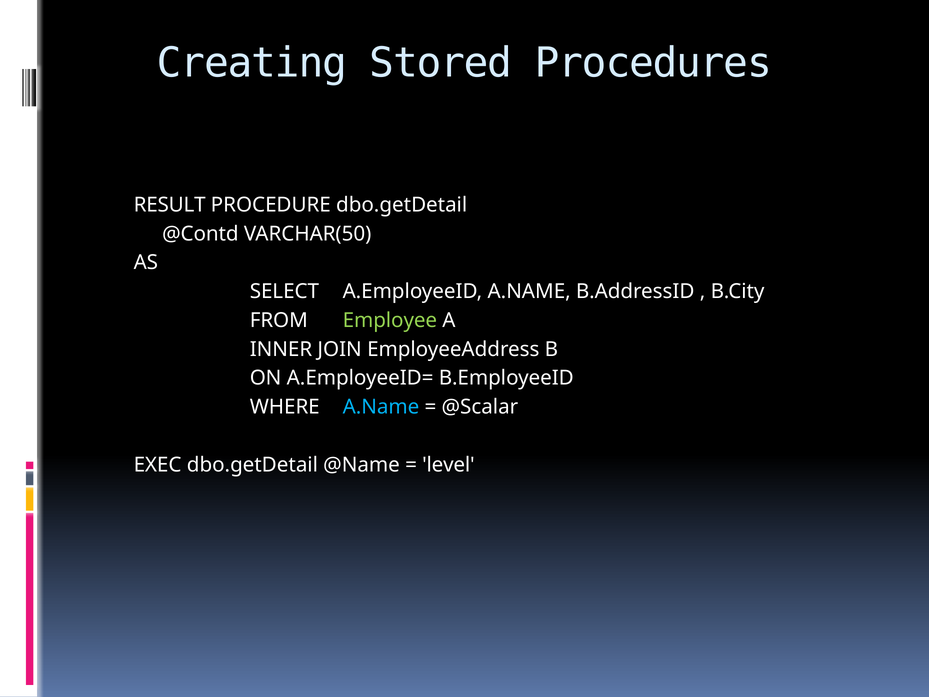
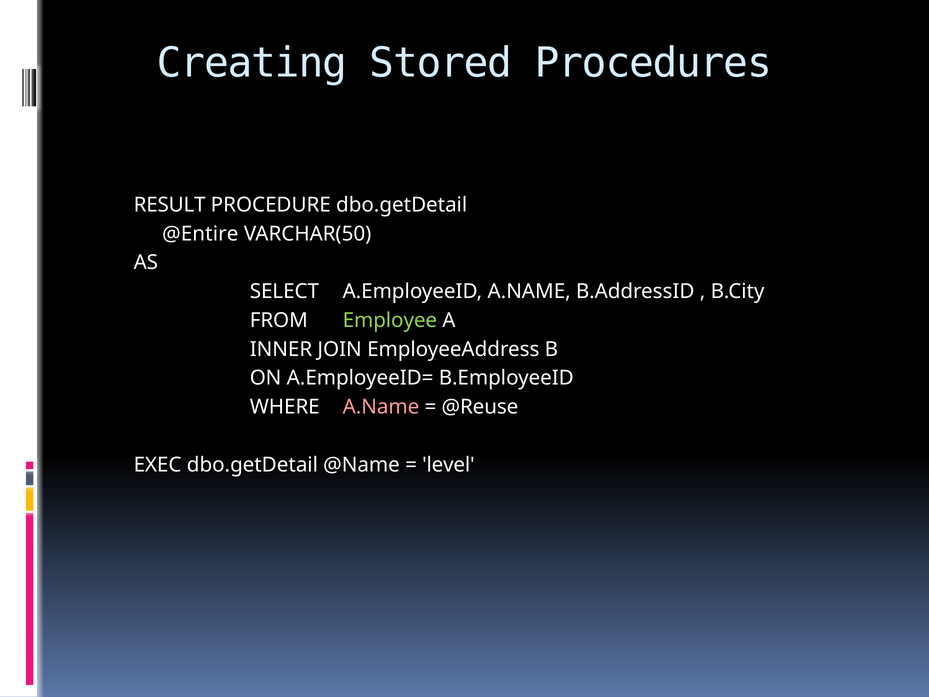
@Contd: @Contd -> @Entire (200, 234)
A.Name colour: light blue -> pink (381, 407)
@Scalar: @Scalar -> @Reuse (480, 407)
